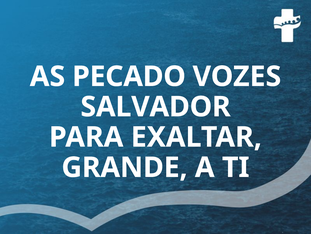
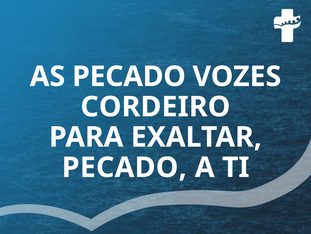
SALVADOR: SALVADOR -> CORDEIRO (155, 107)
GRANDE: GRANDE -> PECADO (124, 167)
